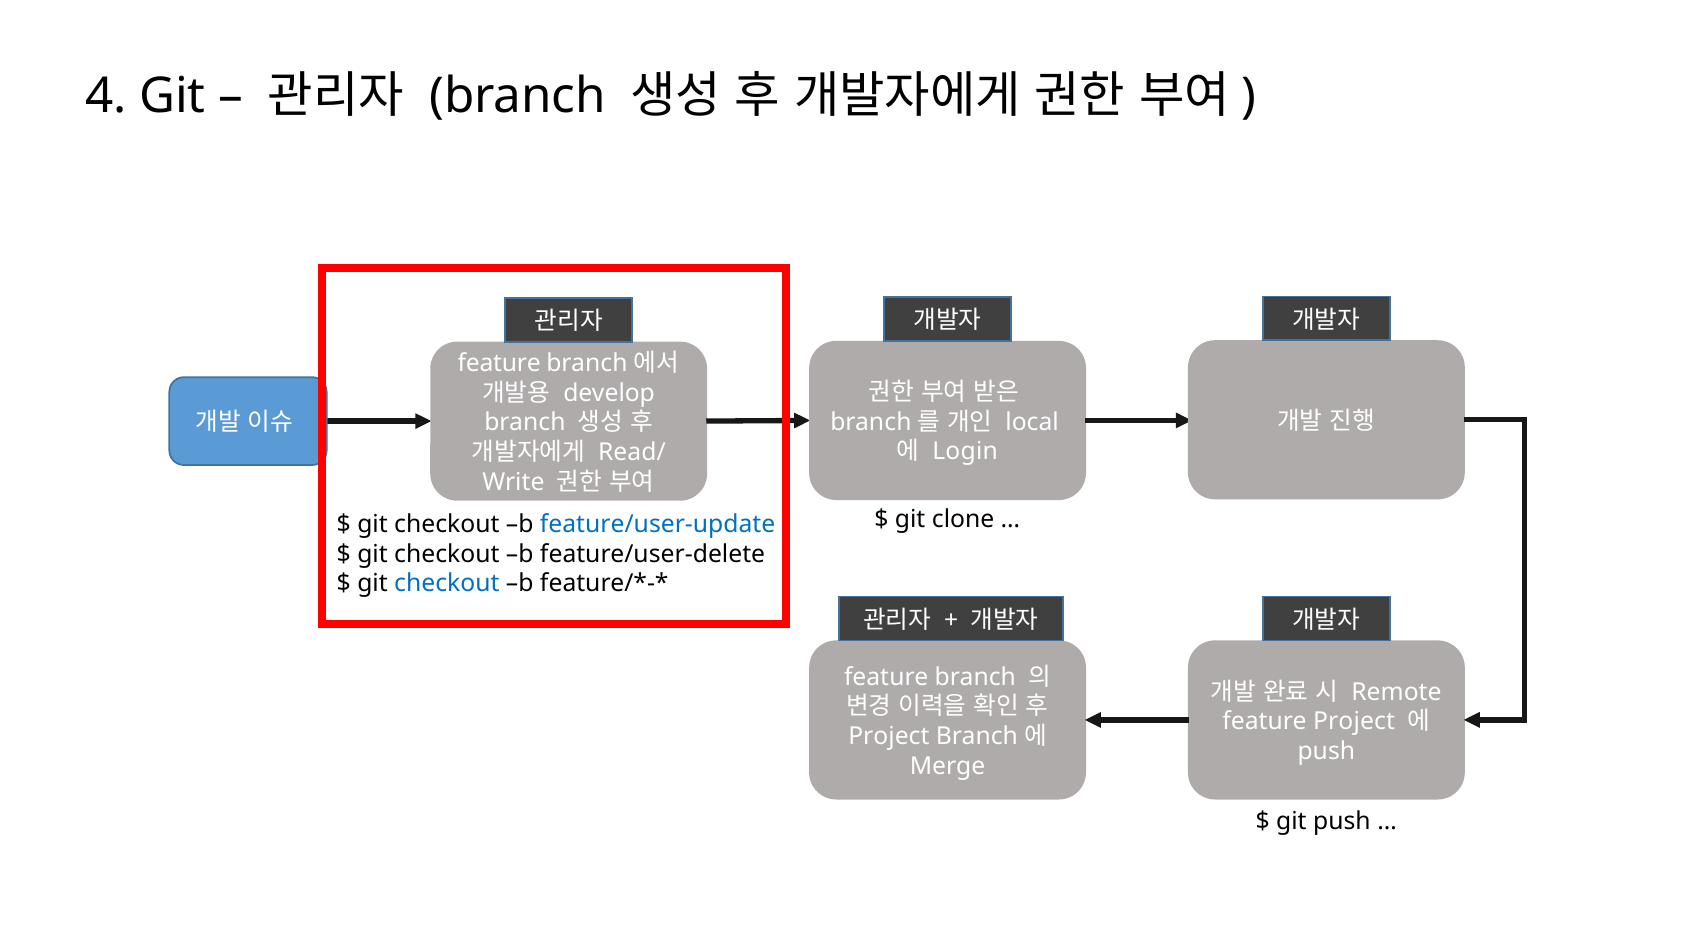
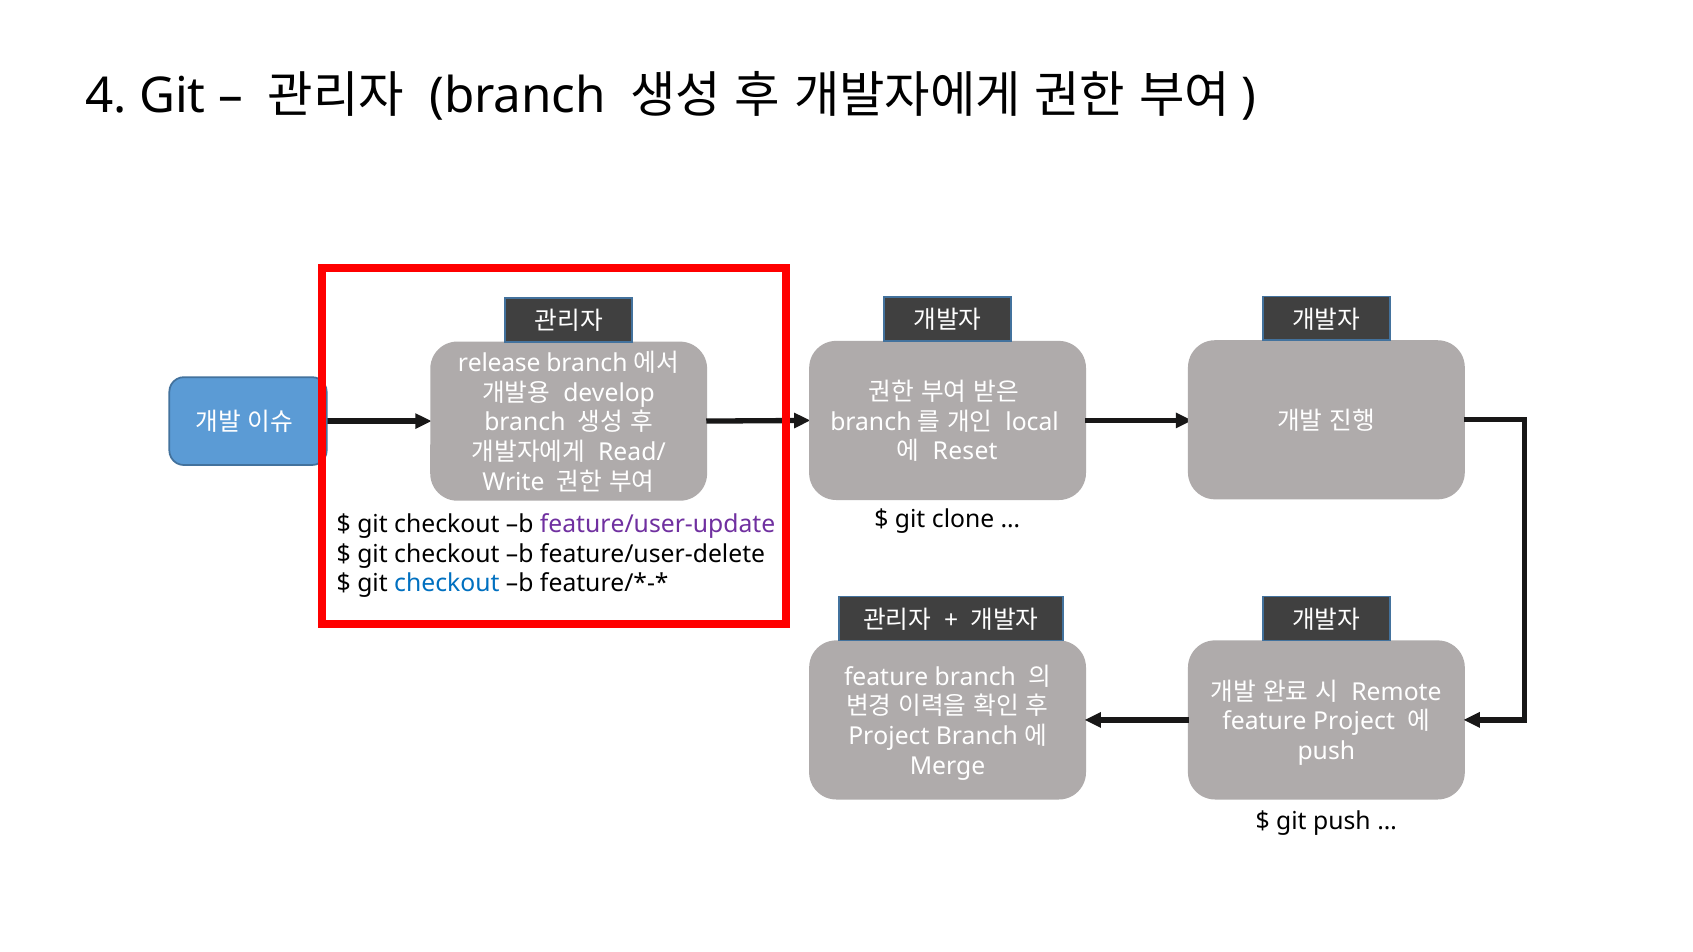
feature: feature -> release (499, 364)
Login: Login -> Reset (965, 452)
feature/user-update colour: blue -> purple (658, 525)
